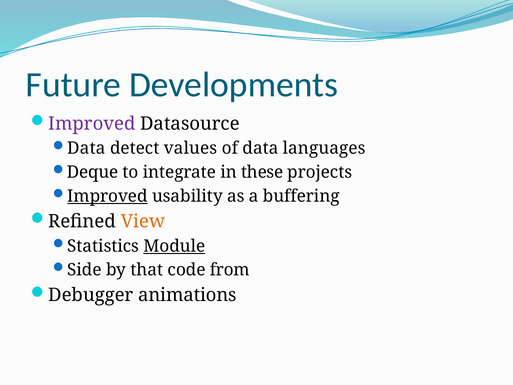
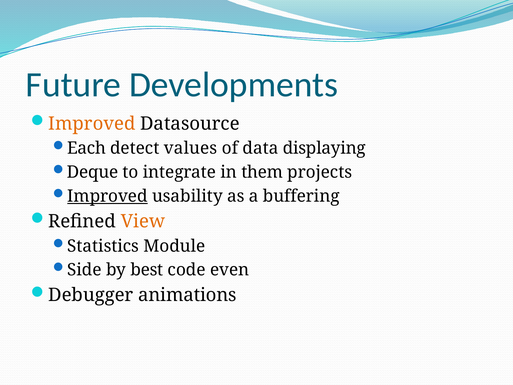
Improved colour: purple -> orange (92, 124)
Data: Data -> Each (87, 148)
languages: languages -> displaying (324, 148)
these: these -> them (262, 172)
Module underline: present -> none (174, 246)
that: that -> best (147, 270)
from: from -> even (230, 270)
